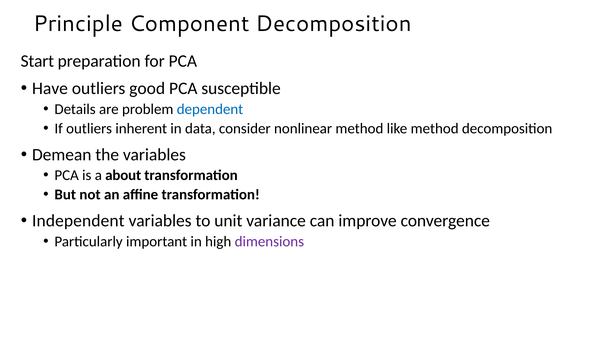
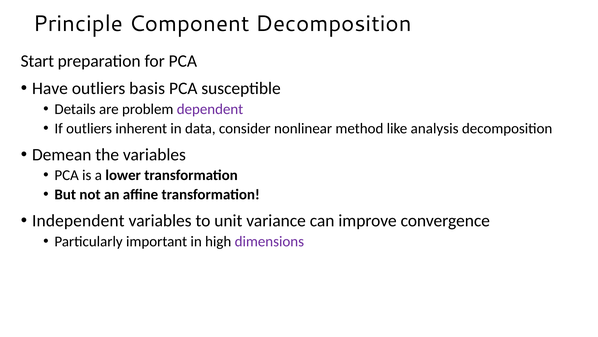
good: good -> basis (147, 88)
dependent colour: blue -> purple (210, 109)
like method: method -> analysis (435, 128)
about: about -> lower (123, 175)
